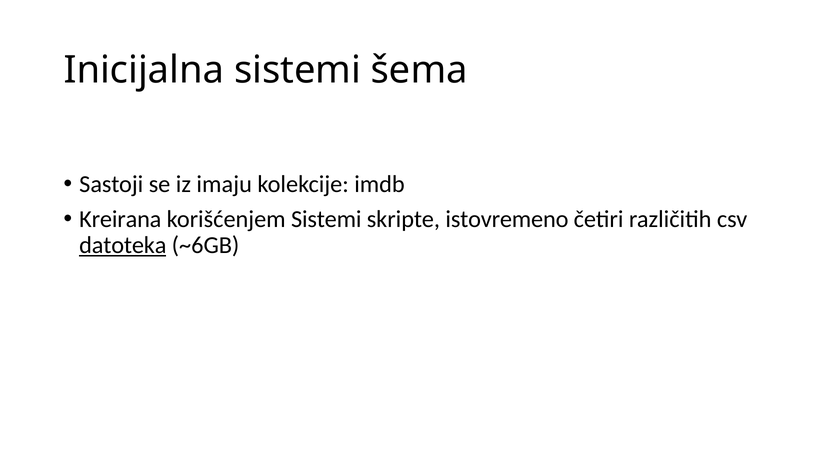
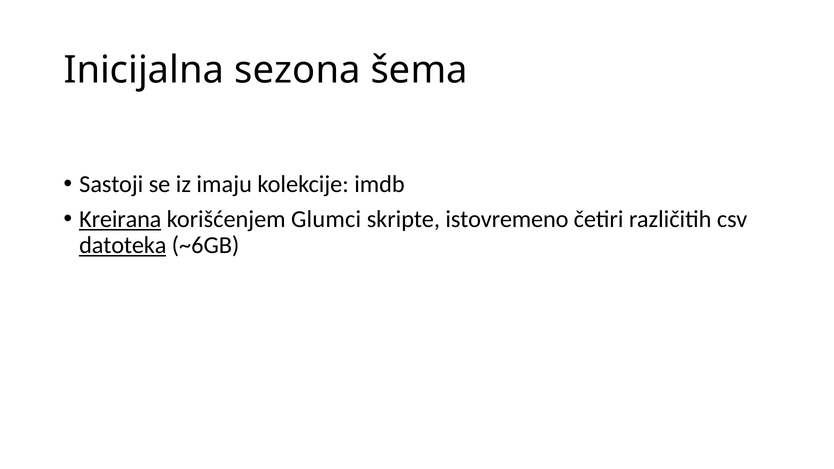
Inicijalna sistemi: sistemi -> sezona (297, 70)
Kreirana underline: none -> present (120, 219)
korišćenjem Sistemi: Sistemi -> Glumci (326, 219)
